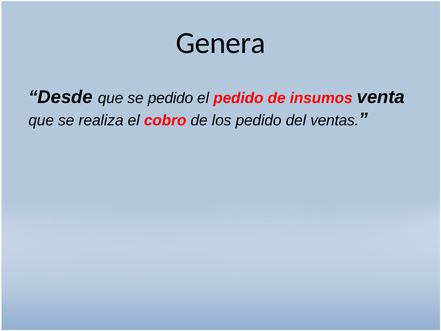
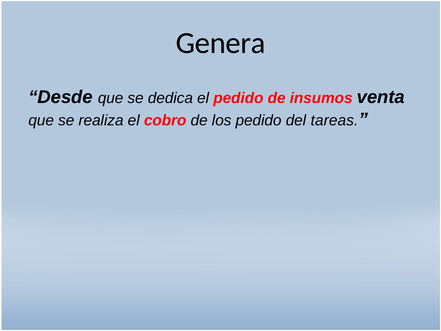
se pedido: pedido -> dedica (170, 98)
ventas: ventas -> tareas (334, 120)
